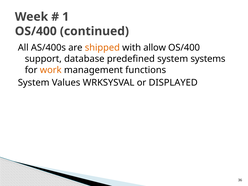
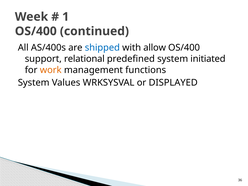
shipped colour: orange -> blue (102, 48)
database: database -> relational (84, 59)
systems: systems -> initiated (208, 59)
